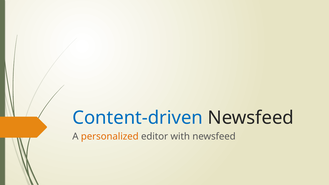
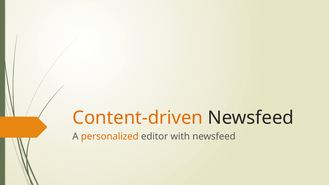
Content-driven colour: blue -> orange (138, 118)
